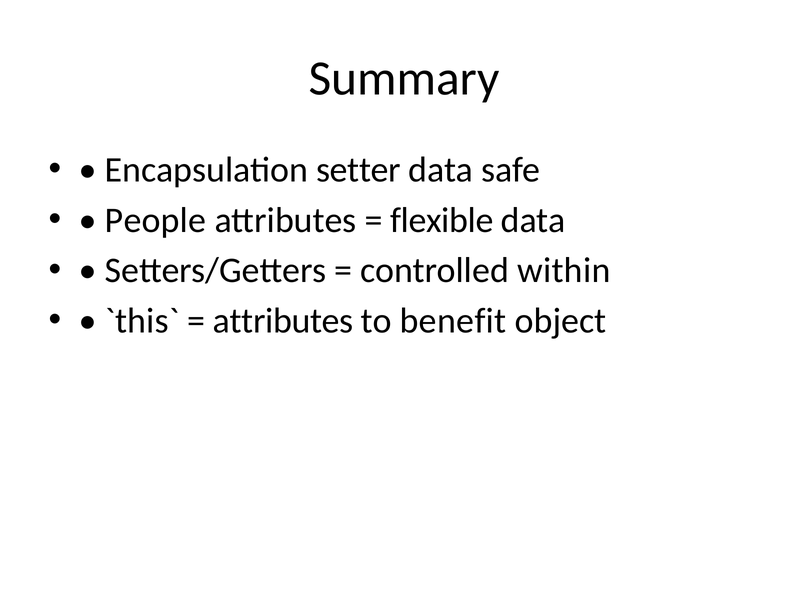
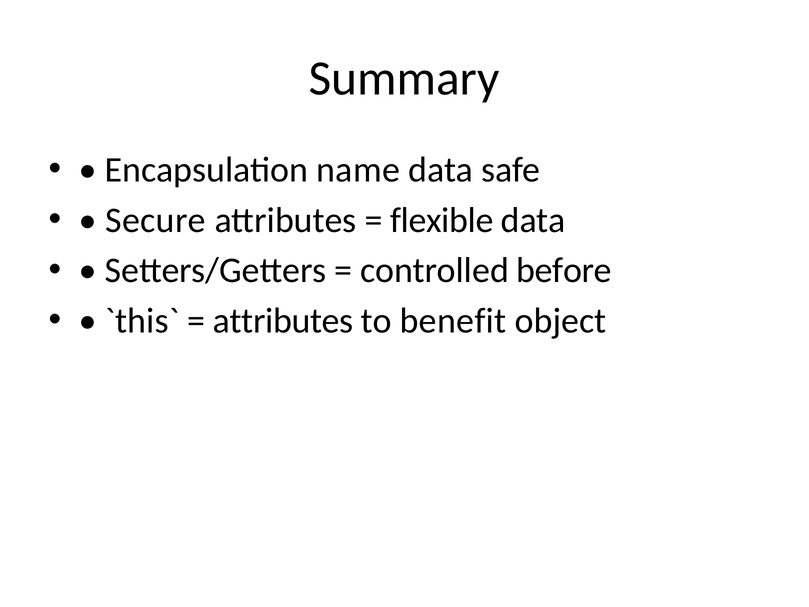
setter: setter -> name (358, 170)
People: People -> Secure (155, 220)
within: within -> before (564, 270)
